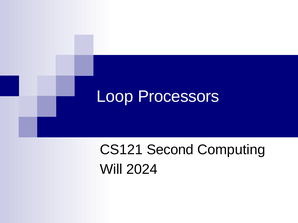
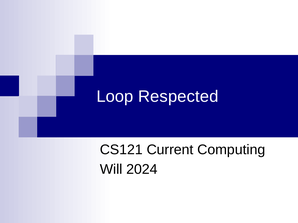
Processors: Processors -> Respected (178, 97)
Second: Second -> Current (170, 150)
